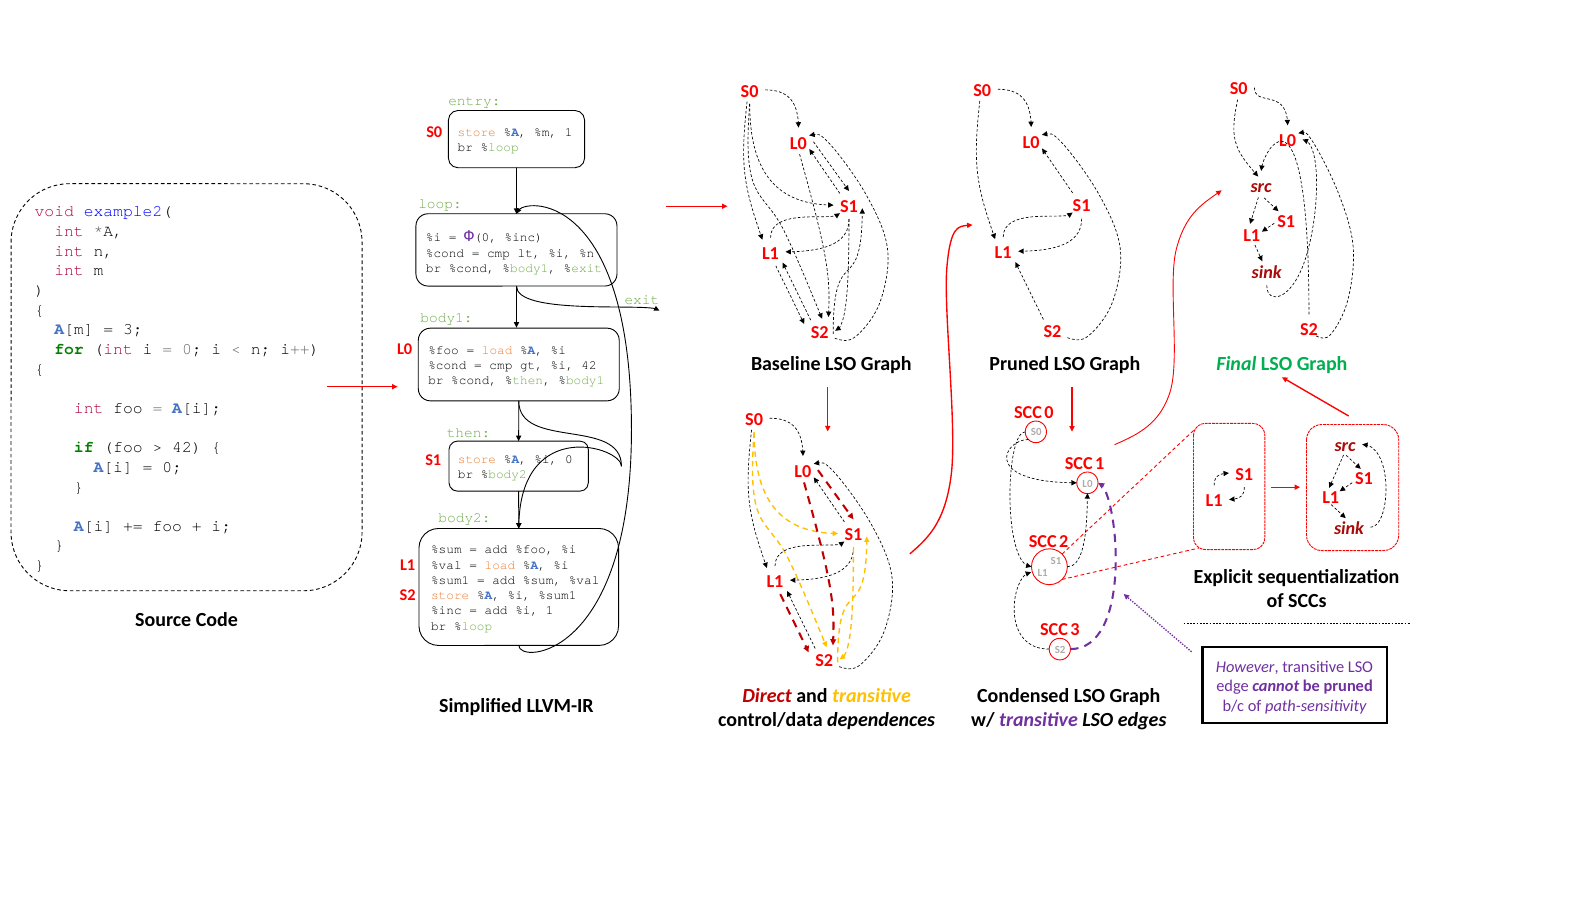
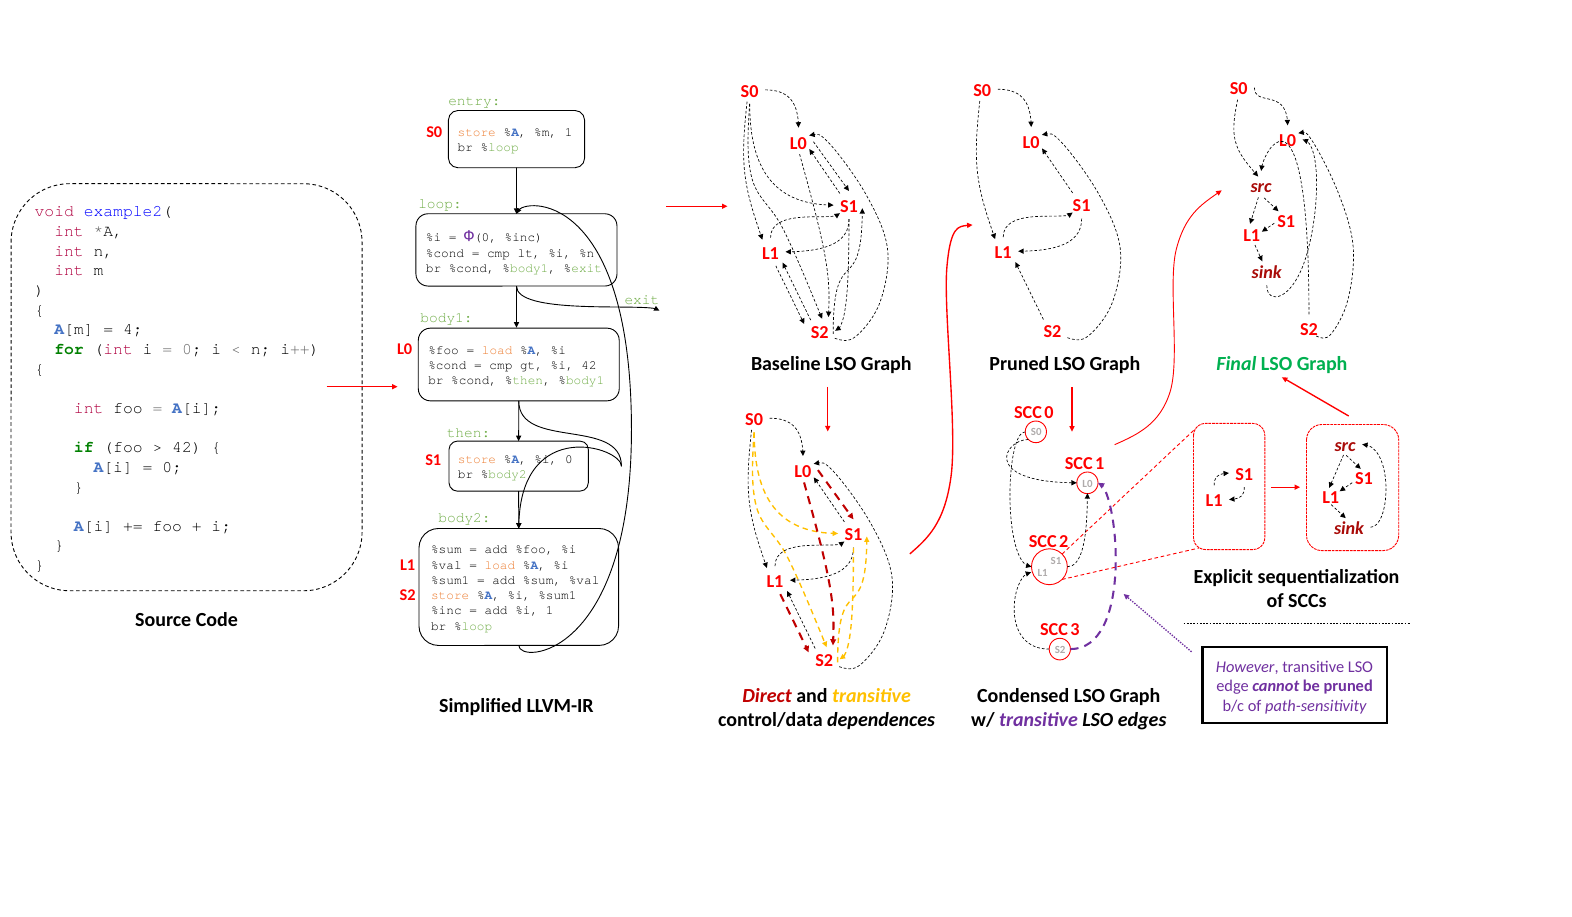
3: 3 -> 4 (133, 329)
